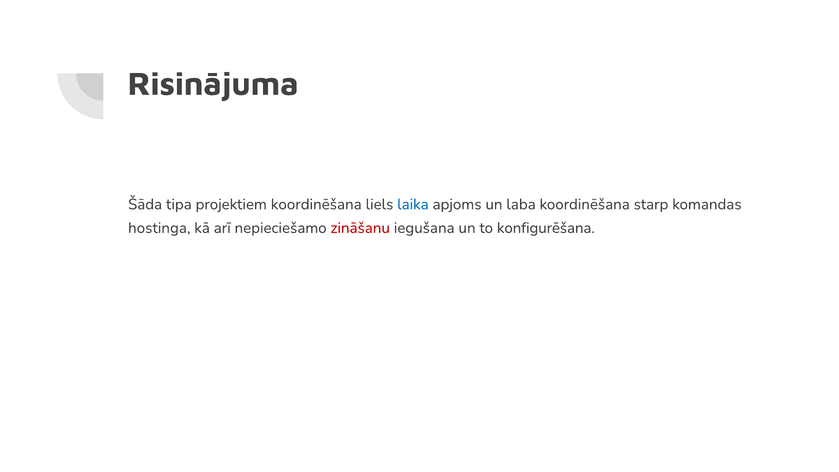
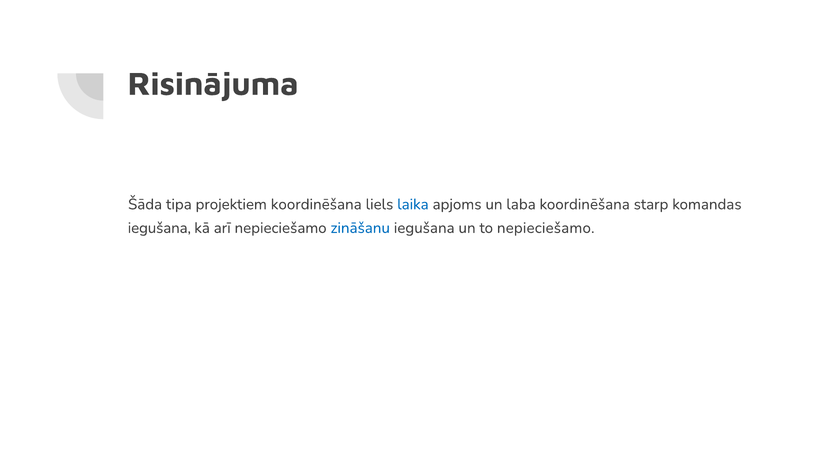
hostinga: hostinga -> iegušana (159, 228)
zināšanu colour: red -> blue (360, 228)
to konfigurēšana: konfigurēšana -> nepieciešamo (546, 228)
